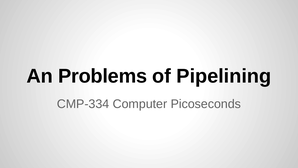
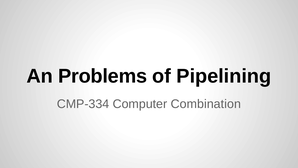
Picoseconds: Picoseconds -> Combination (206, 104)
